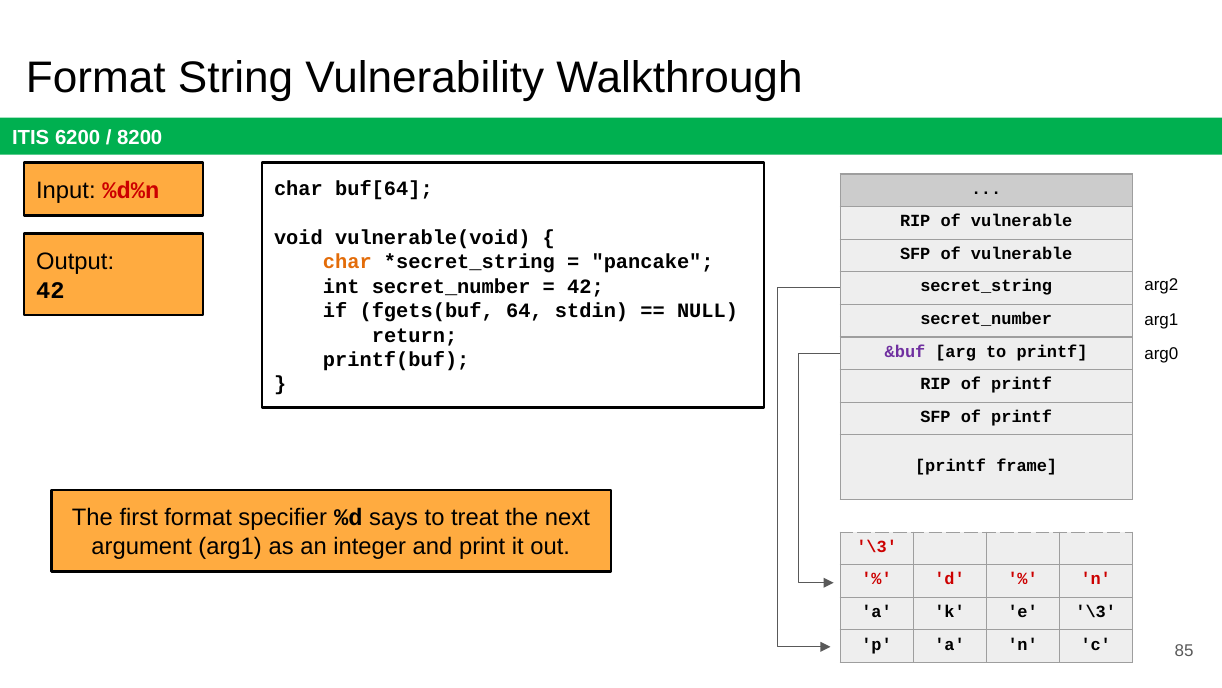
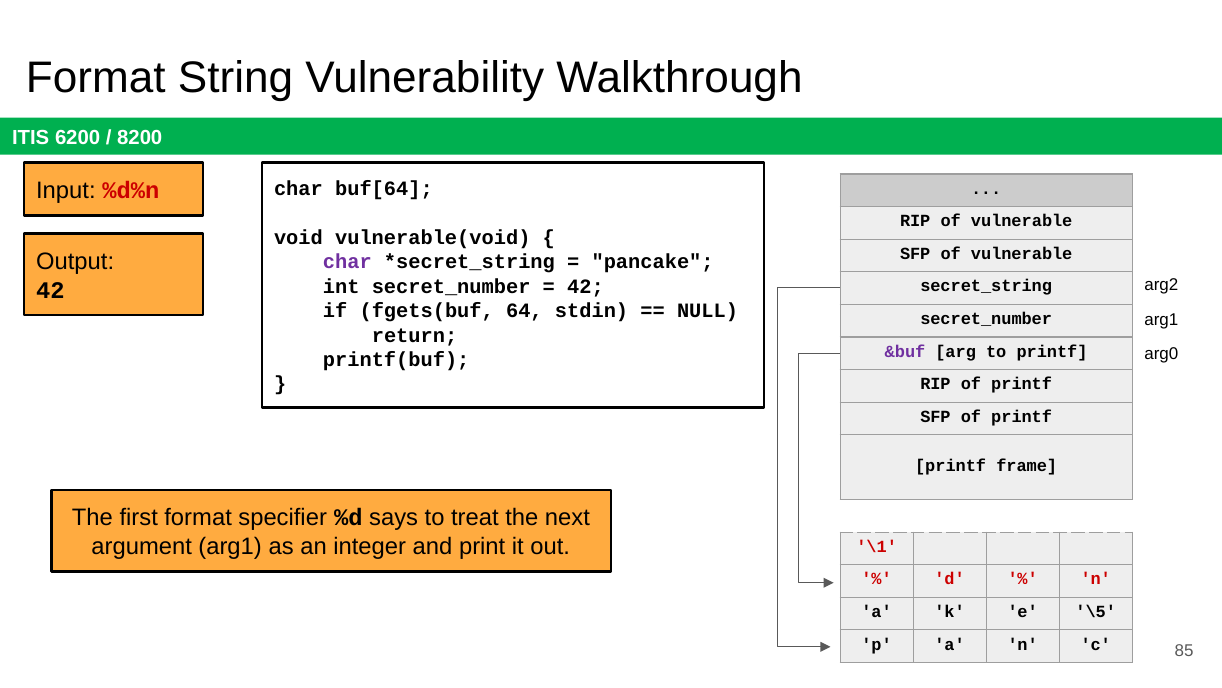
char colour: orange -> purple (347, 262)
\3: \3 -> \1 (877, 546)
e \3: \3 -> \5 (1096, 611)
